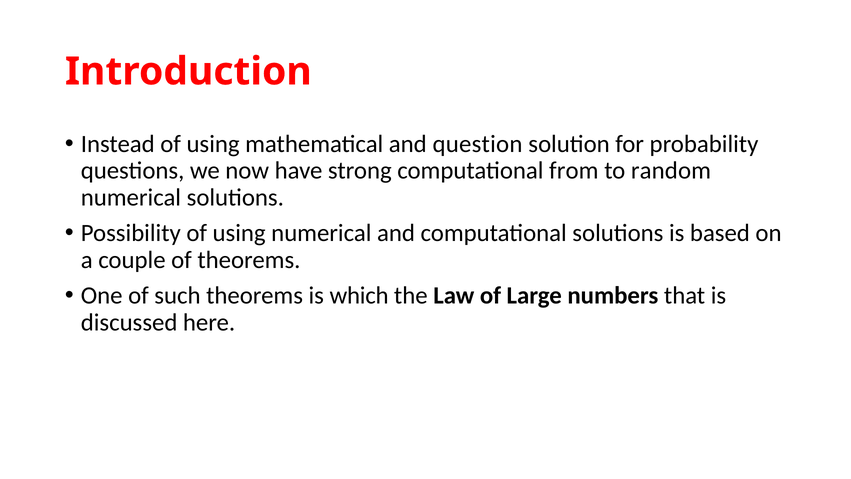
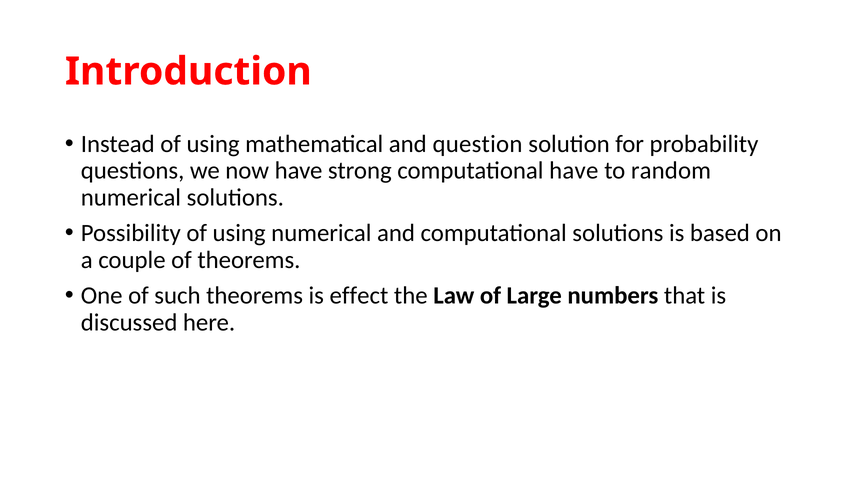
computational from: from -> have (574, 171)
which: which -> effect (359, 295)
